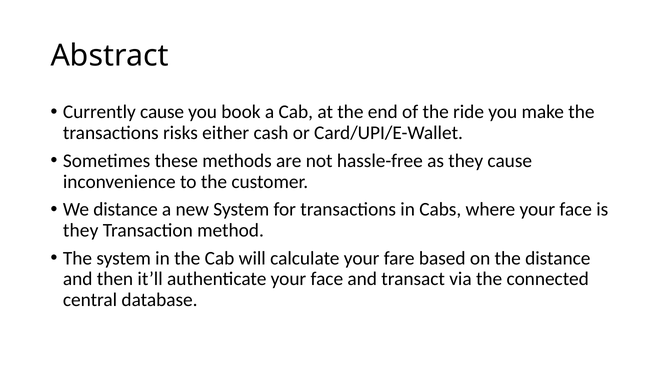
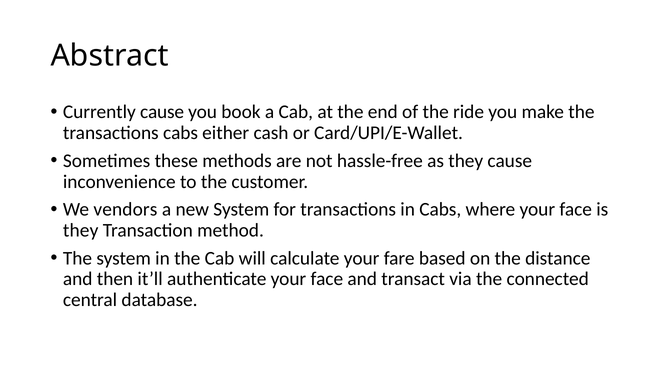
transactions risks: risks -> cabs (181, 133)
We distance: distance -> vendors (125, 209)
